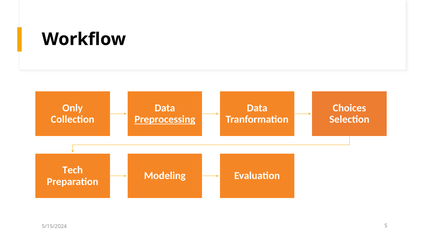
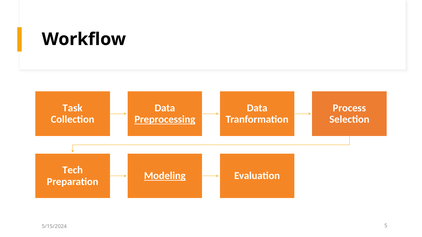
Only: Only -> Task (73, 108)
Choices: Choices -> Process (349, 108)
Modeling underline: none -> present (165, 176)
